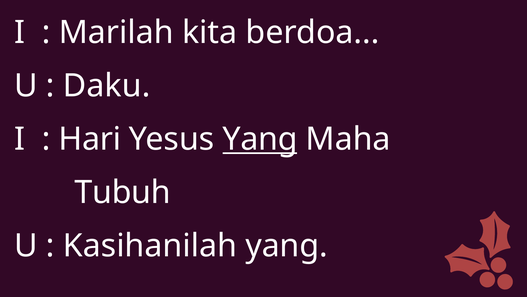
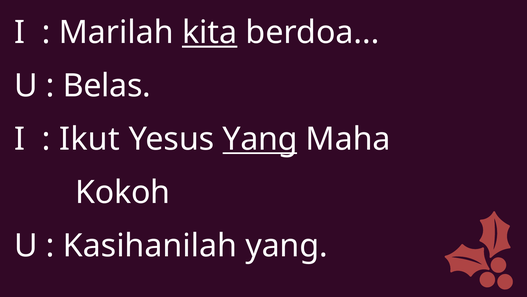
kita underline: none -> present (210, 33)
Daku: Daku -> Belas (107, 86)
Hari: Hari -> Ikut (89, 139)
Tubuh: Tubuh -> Kokoh (123, 192)
